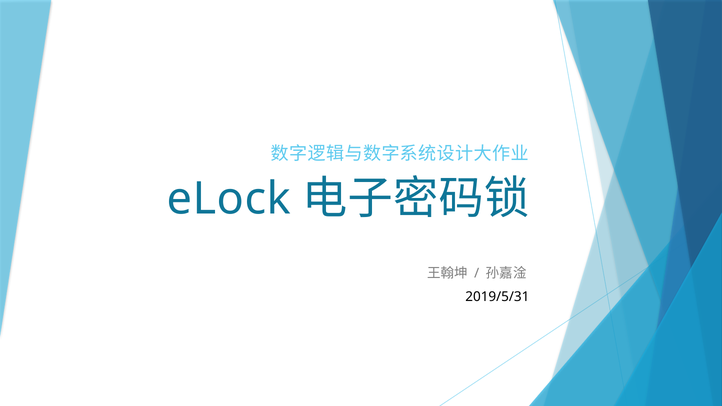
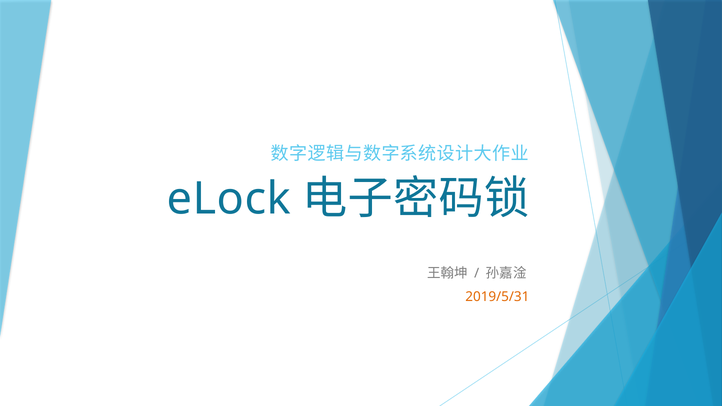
2019/5/31 colour: black -> orange (497, 297)
